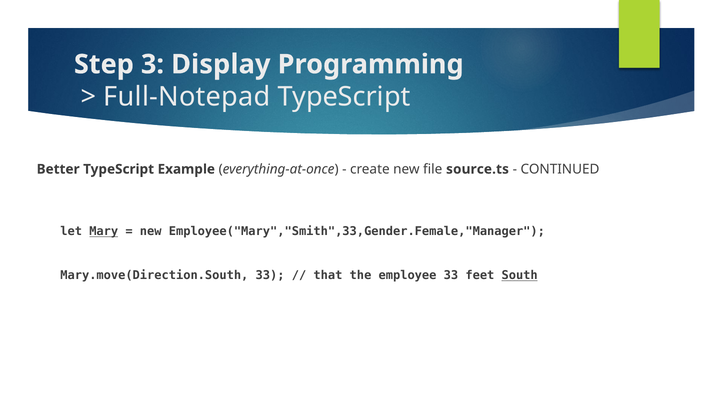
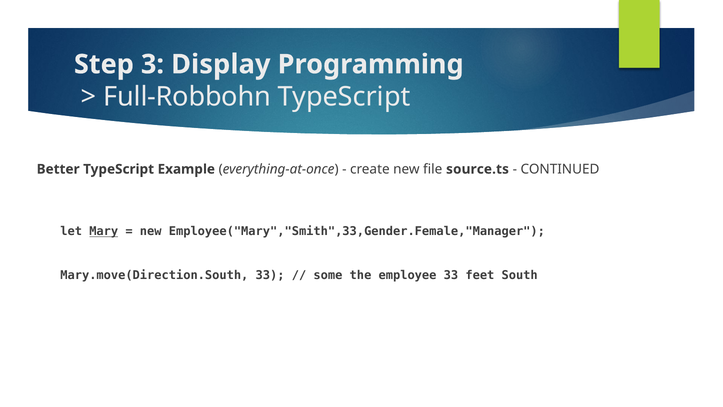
Full-Notepad: Full-Notepad -> Full-Robbohn (187, 97)
that: that -> some (328, 275)
South underline: present -> none (520, 275)
